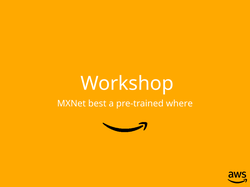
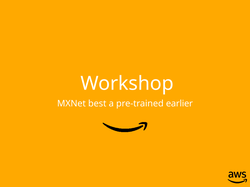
where: where -> earlier (179, 104)
